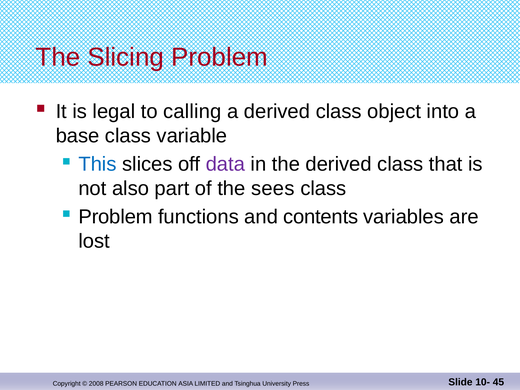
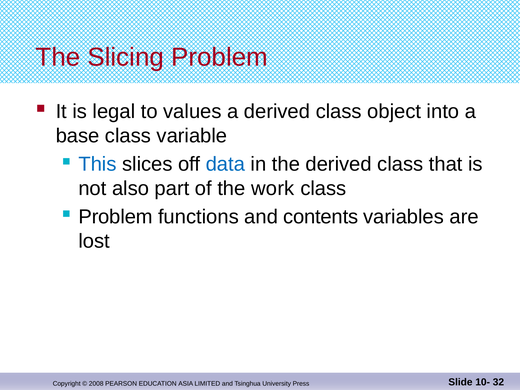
calling: calling -> values (192, 111)
data colour: purple -> blue (225, 164)
sees: sees -> work (273, 188)
45: 45 -> 32 (498, 382)
